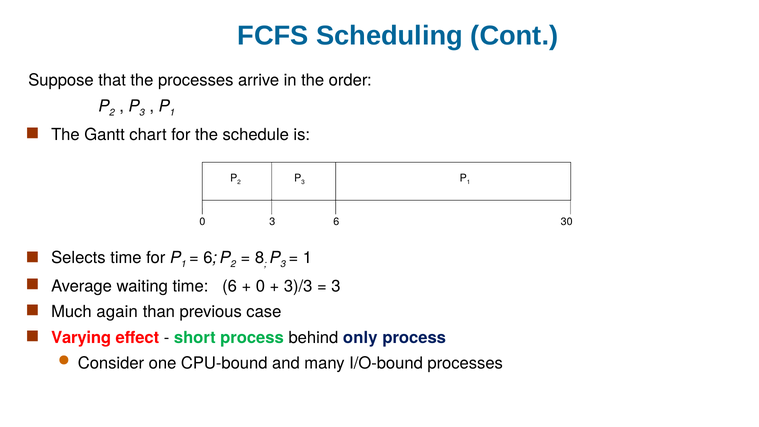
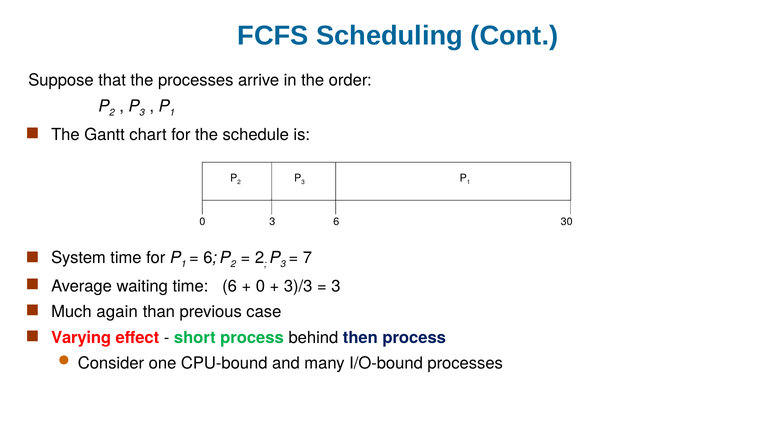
Selects: Selects -> System (78, 258)
8: 8 -> 2 (260, 258)
1: 1 -> 7 (307, 258)
only: only -> then (360, 338)
